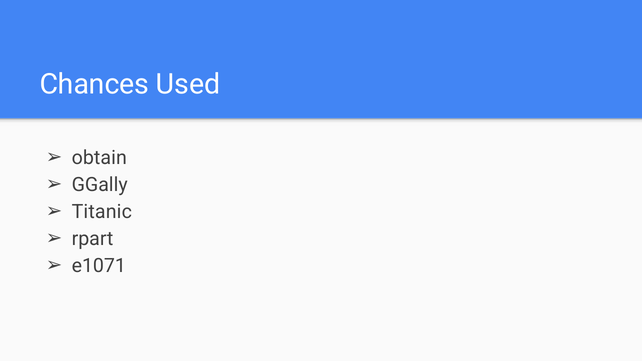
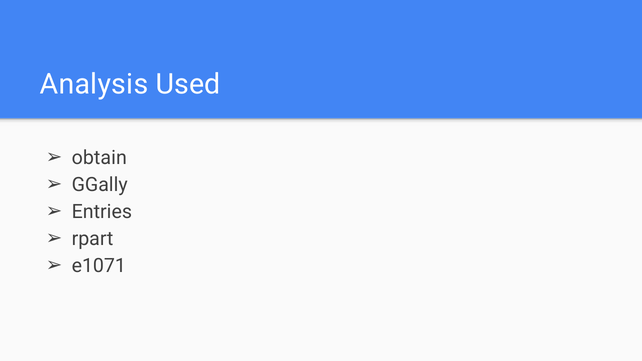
Chances: Chances -> Analysis (94, 84)
Titanic: Titanic -> Entries (102, 212)
